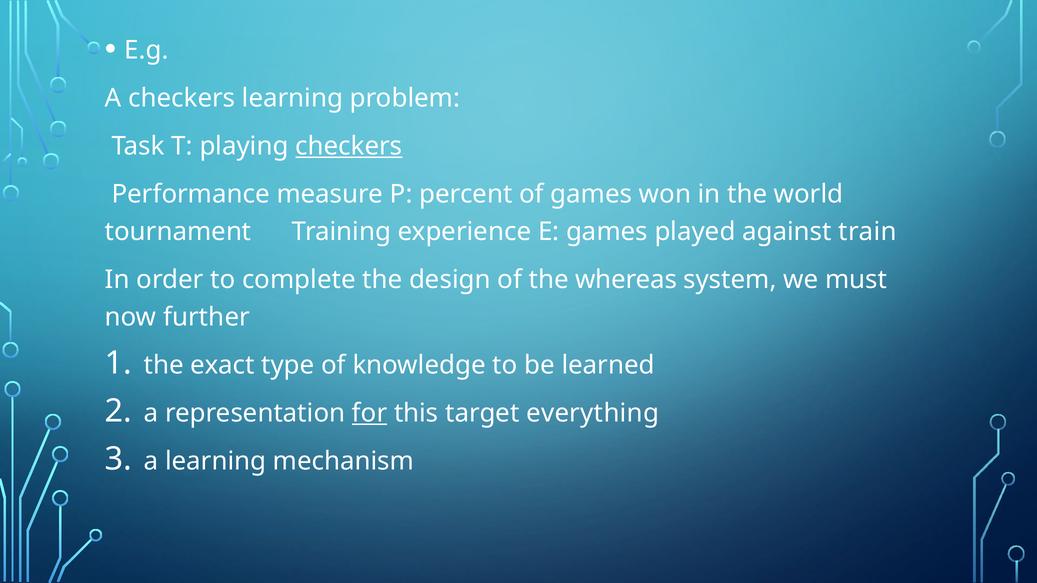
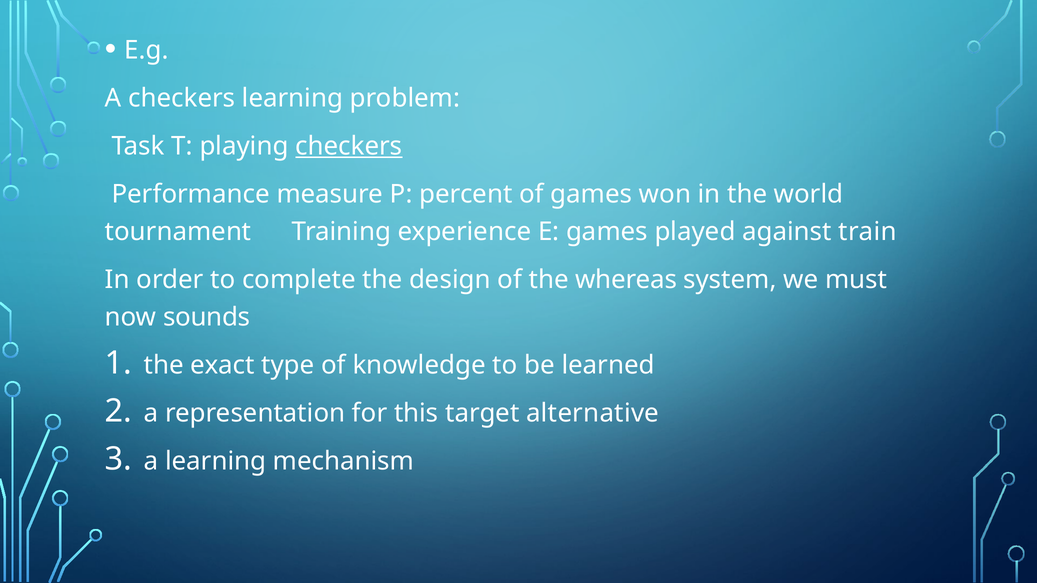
further: further -> sounds (207, 317)
for underline: present -> none (370, 413)
everything: everything -> alternative (593, 413)
